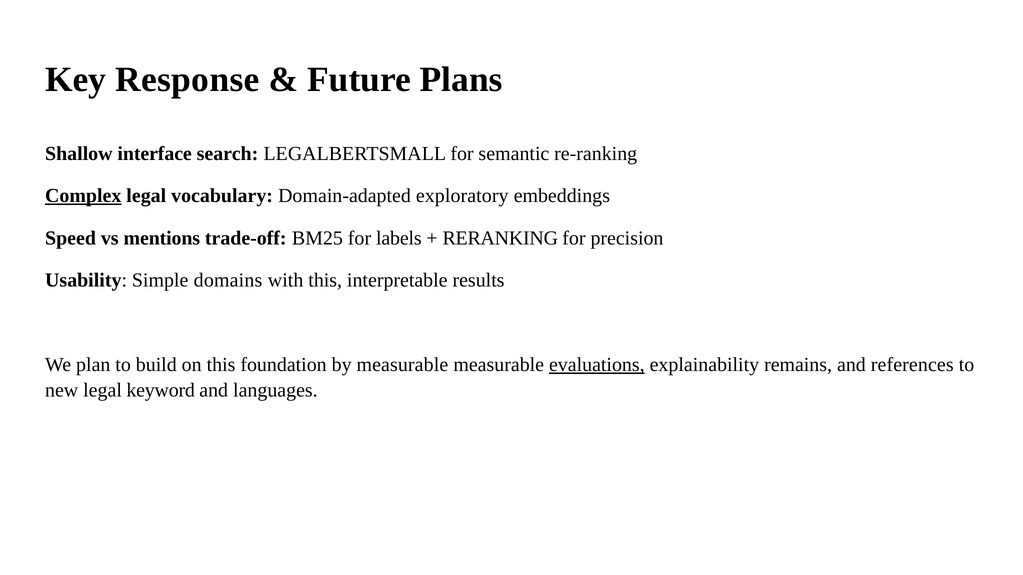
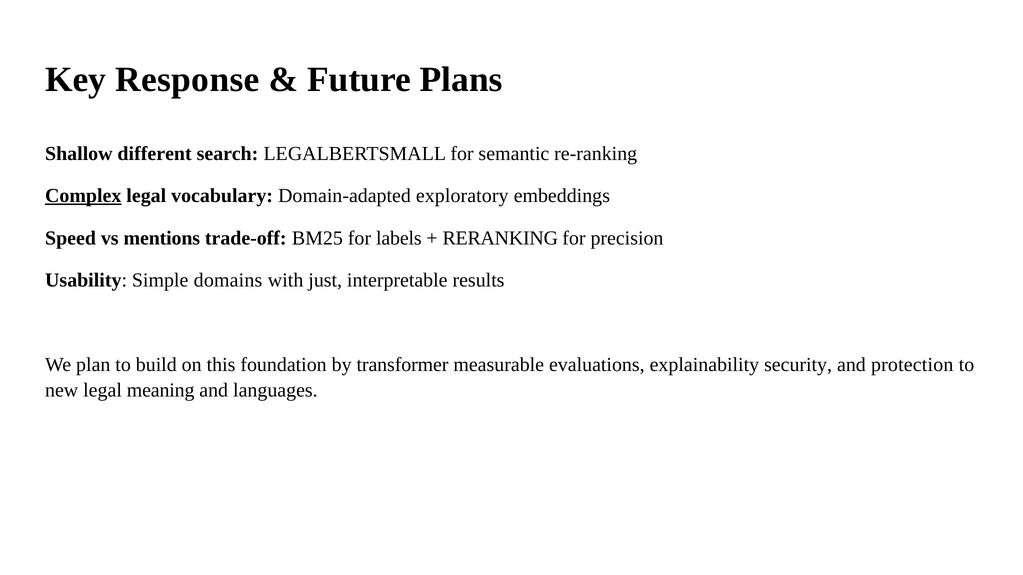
interface: interface -> different (155, 154)
with this: this -> just (325, 280)
by measurable: measurable -> transformer (402, 365)
evaluations underline: present -> none (597, 365)
remains: remains -> security (798, 365)
references: references -> protection (912, 365)
keyword: keyword -> meaning (161, 390)
